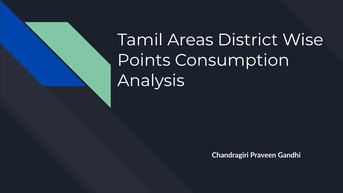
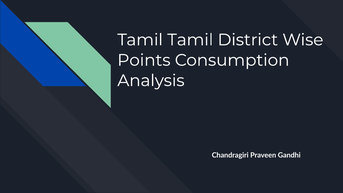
Tamil Areas: Areas -> Tamil (190, 40)
